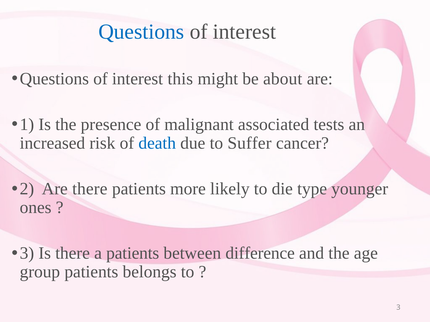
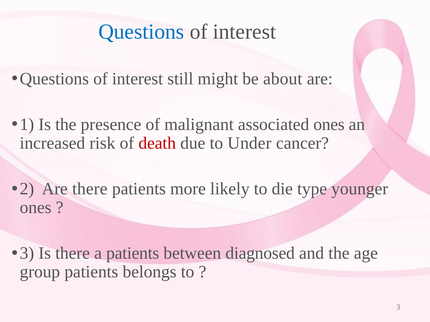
this: this -> still (180, 79)
associated tests: tests -> ones (329, 125)
death colour: blue -> red (157, 143)
Suffer: Suffer -> Under (249, 143)
difference: difference -> diagnosed (260, 254)
